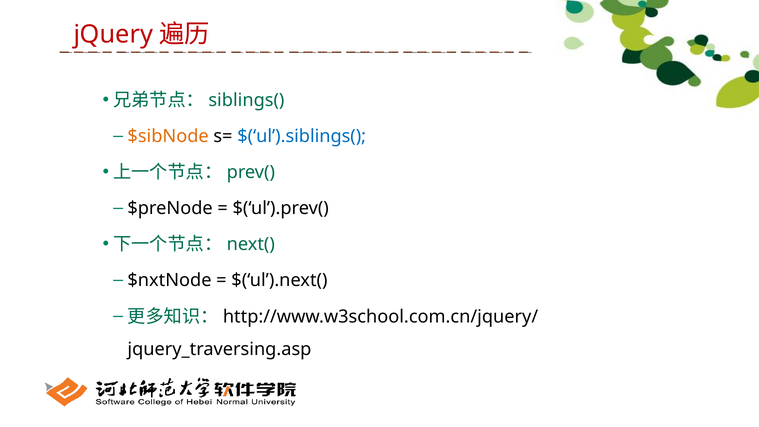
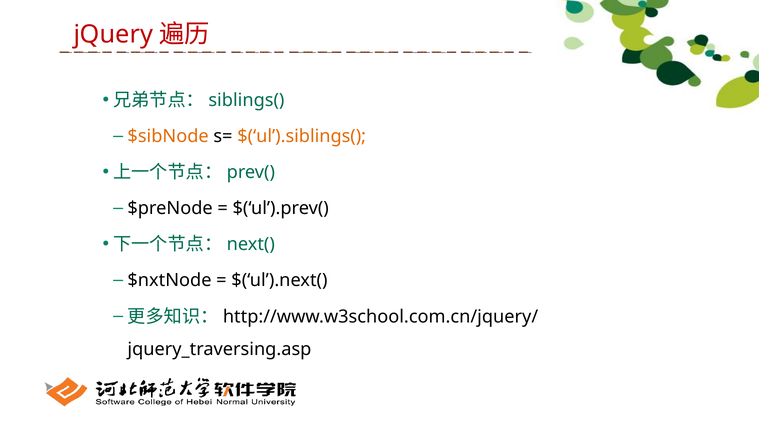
$(‘ul’).siblings( colour: blue -> orange (302, 136)
